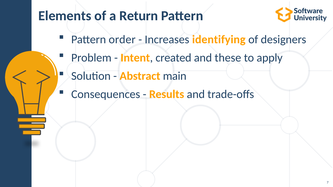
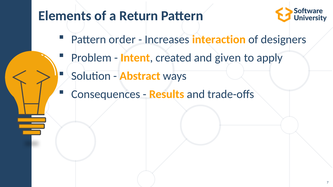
identifying: identifying -> interaction (219, 40)
these: these -> given (228, 58)
main: main -> ways (175, 76)
